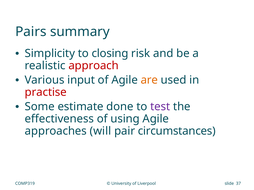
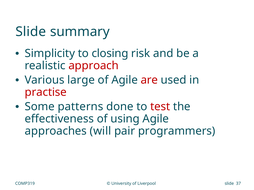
Pairs: Pairs -> Slide (31, 32)
input: input -> large (81, 80)
are colour: orange -> red (149, 80)
estimate: estimate -> patterns (80, 107)
test colour: purple -> red (160, 107)
circumstances: circumstances -> programmers (177, 131)
